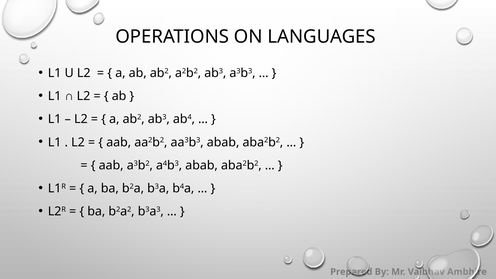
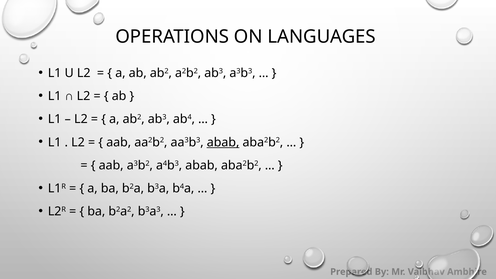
abab underline: none -> present (223, 142)
